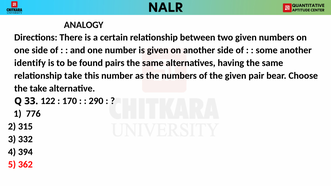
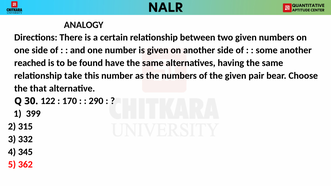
identify: identify -> reached (30, 63)
pairs: pairs -> have (115, 63)
the take: take -> that (38, 88)
33: 33 -> 30 (31, 101)
776: 776 -> 399 (33, 114)
394: 394 -> 345 (25, 152)
